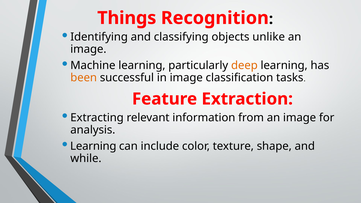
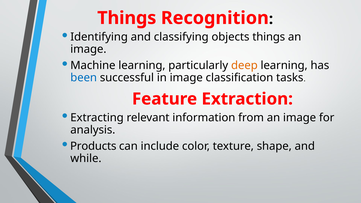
objects unlike: unlike -> things (269, 37)
been colour: orange -> blue (84, 78)
Learning: Learning -> Products (93, 146)
